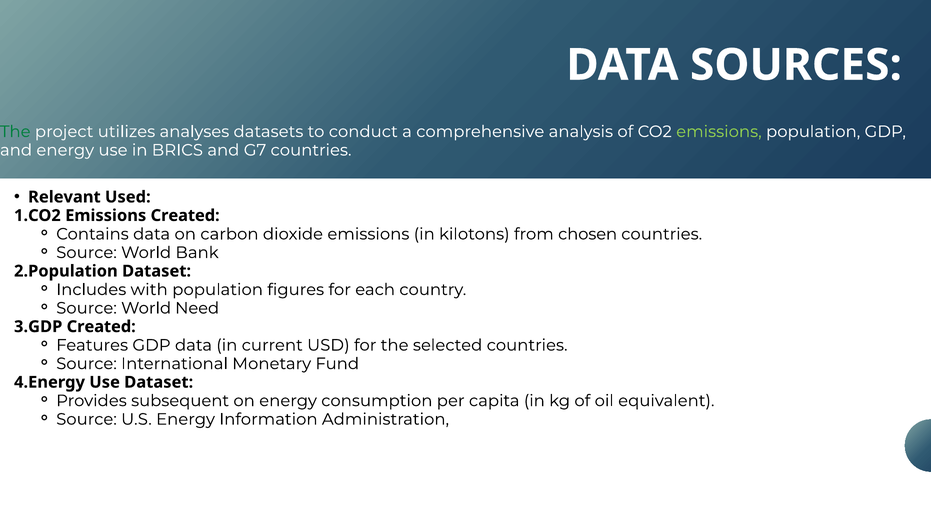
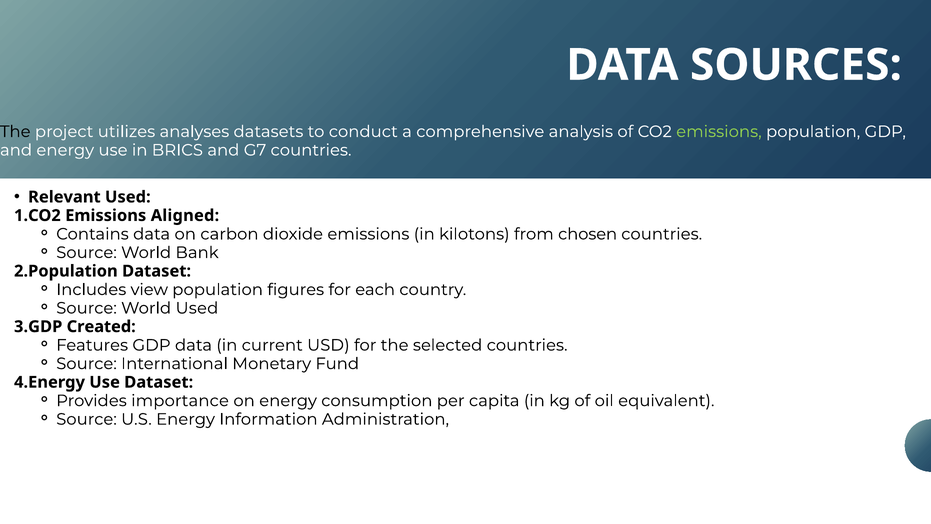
The colour: green -> black (15, 132)
Emissions Created: Created -> Aligned (185, 215)
with: with -> view (149, 289)
World Need: Need -> Used (197, 308)
subsequent: subsequent -> importance (180, 401)
